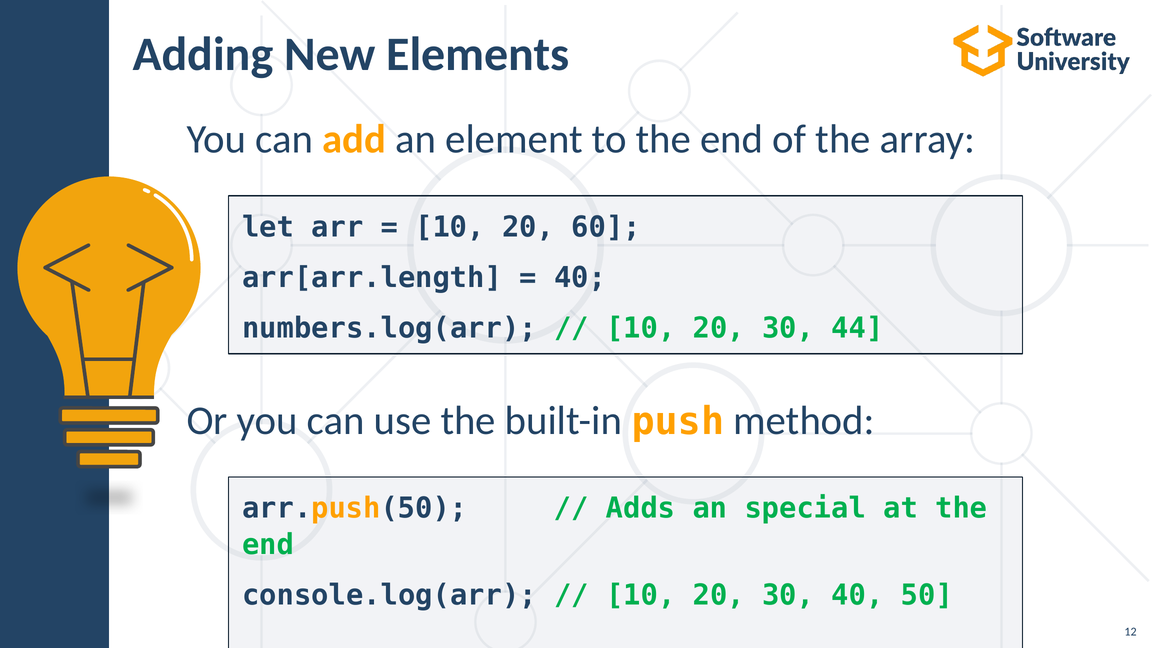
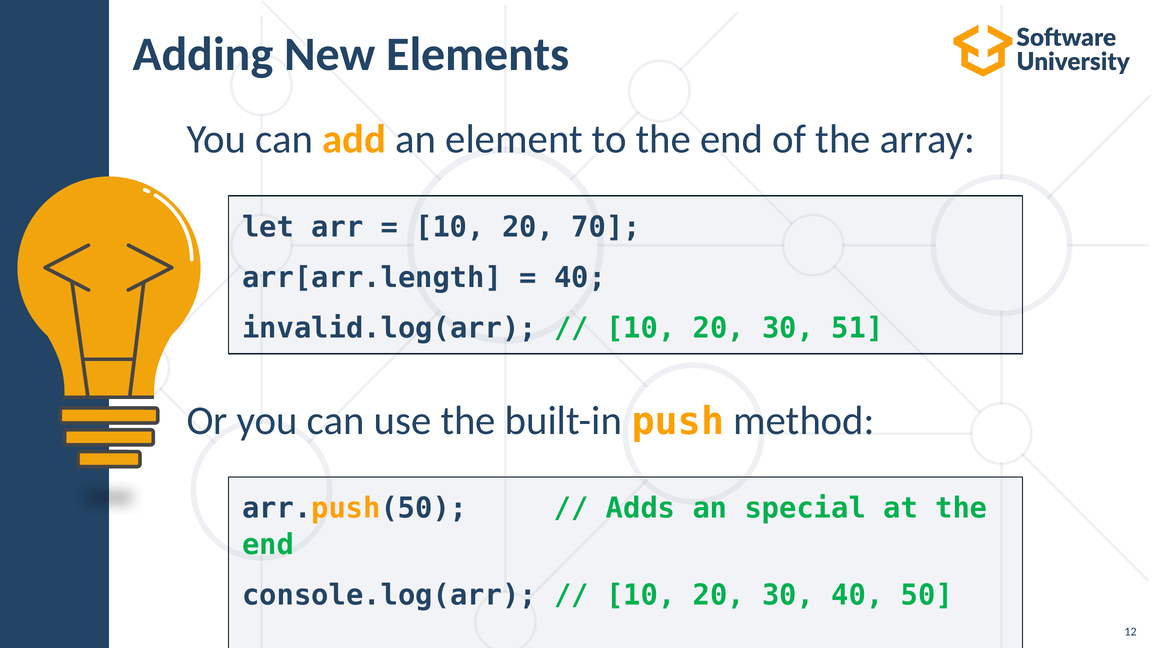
60: 60 -> 70 (606, 227)
numbers.log(arr: numbers.log(arr -> invalid.log(arr (389, 328)
44: 44 -> 51 (857, 328)
